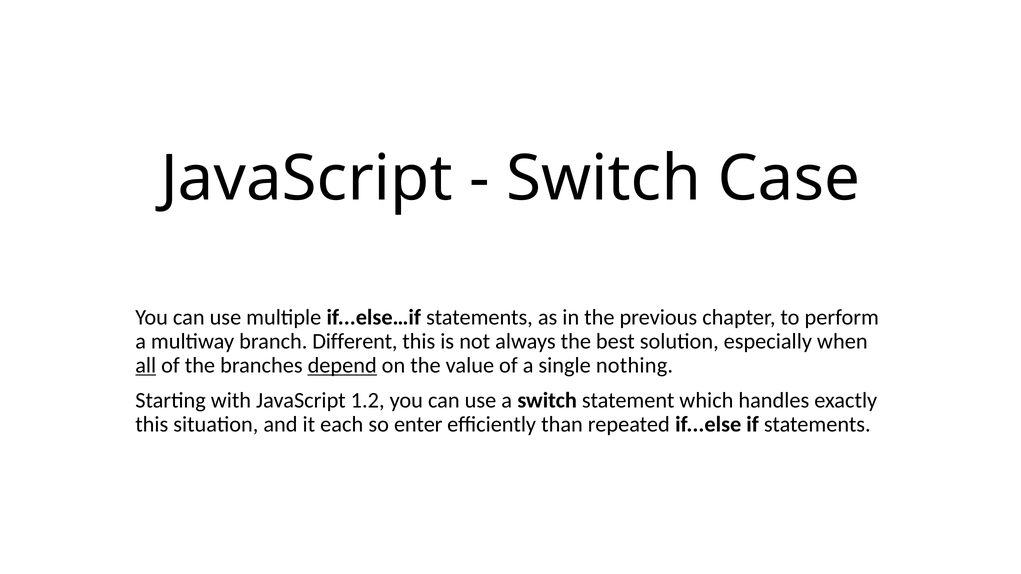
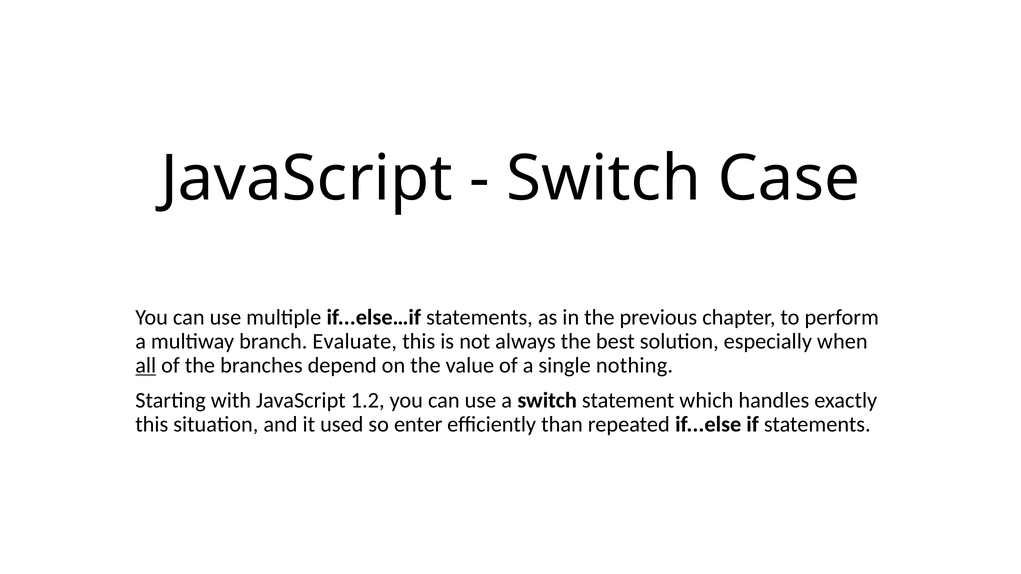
Different: Different -> Evaluate (355, 342)
depend underline: present -> none (342, 366)
each: each -> used (342, 425)
